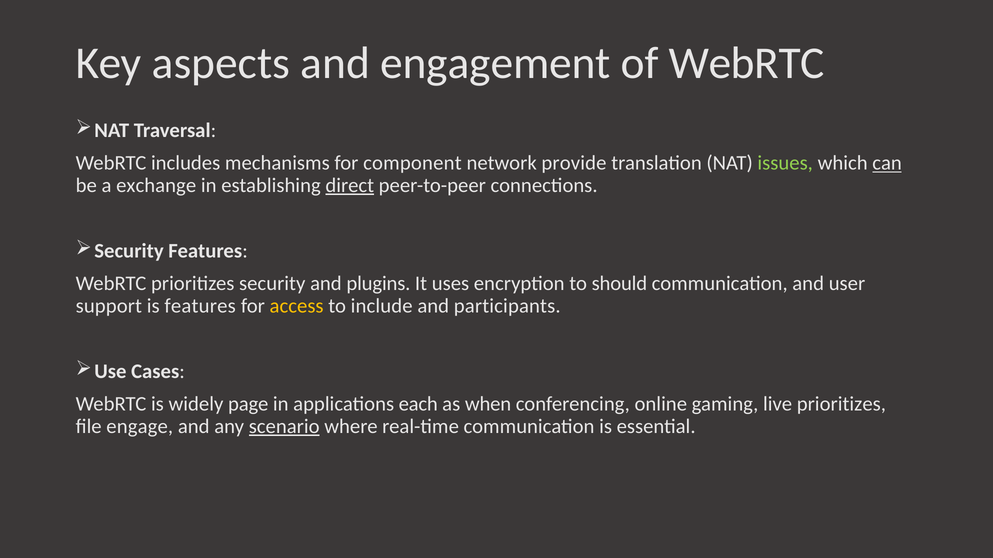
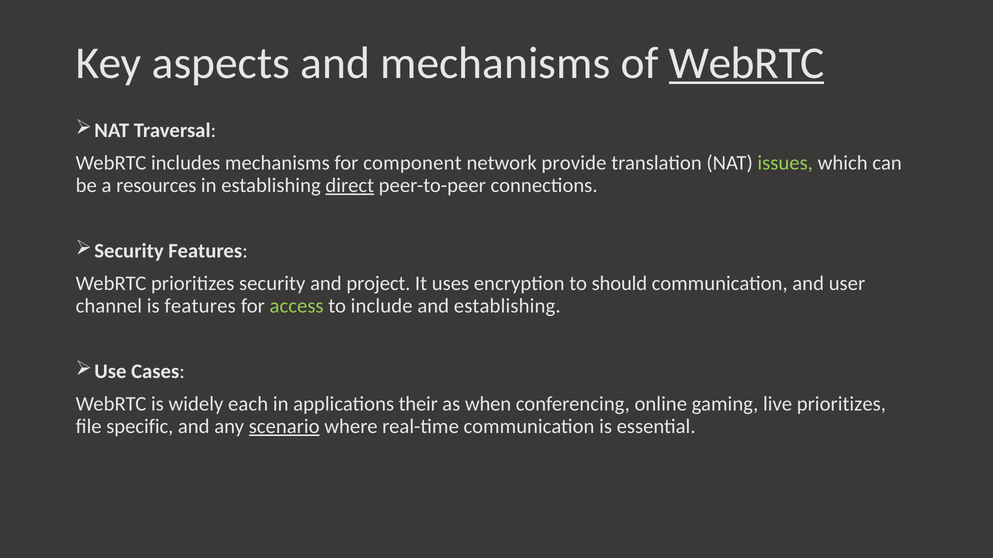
and engagement: engagement -> mechanisms (495, 63)
WebRTC underline: none -> present (747, 63)
can underline: present -> none (887, 163)
exchange: exchange -> resources (156, 186)
plugins: plugins -> project (378, 284)
support: support -> channel (109, 306)
access colour: yellow -> light green (297, 306)
and participants: participants -> establishing (507, 306)
page: page -> each (248, 404)
each: each -> their (418, 404)
engage: engage -> specific (140, 427)
